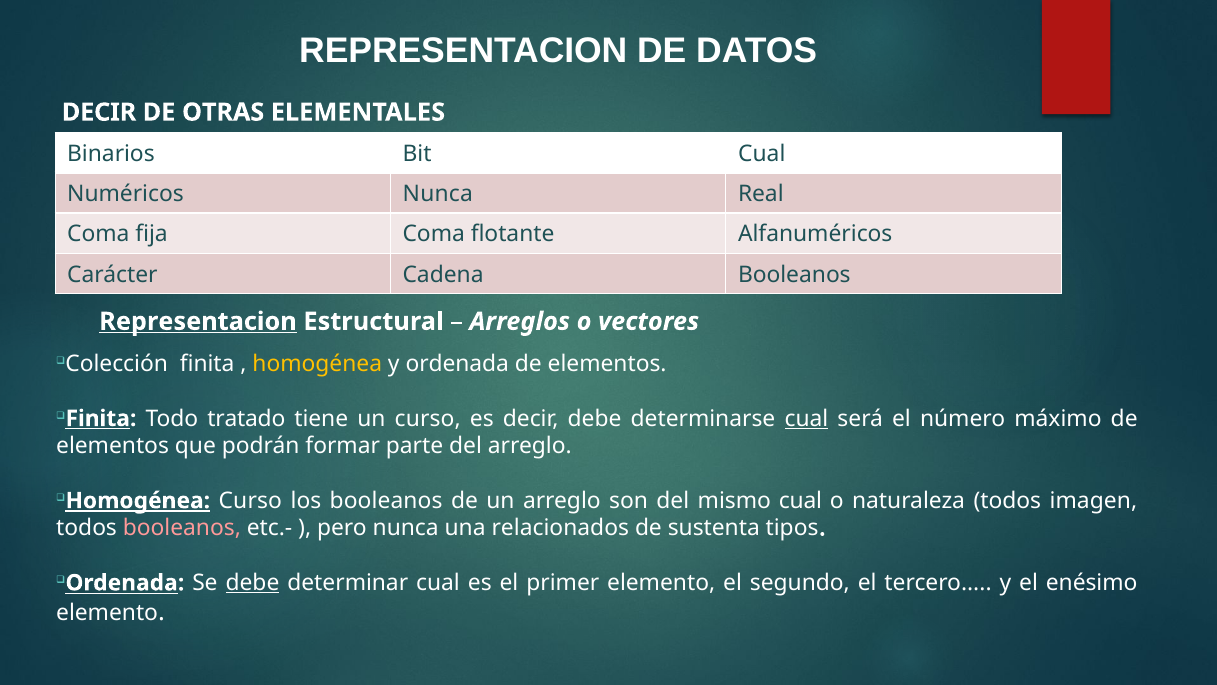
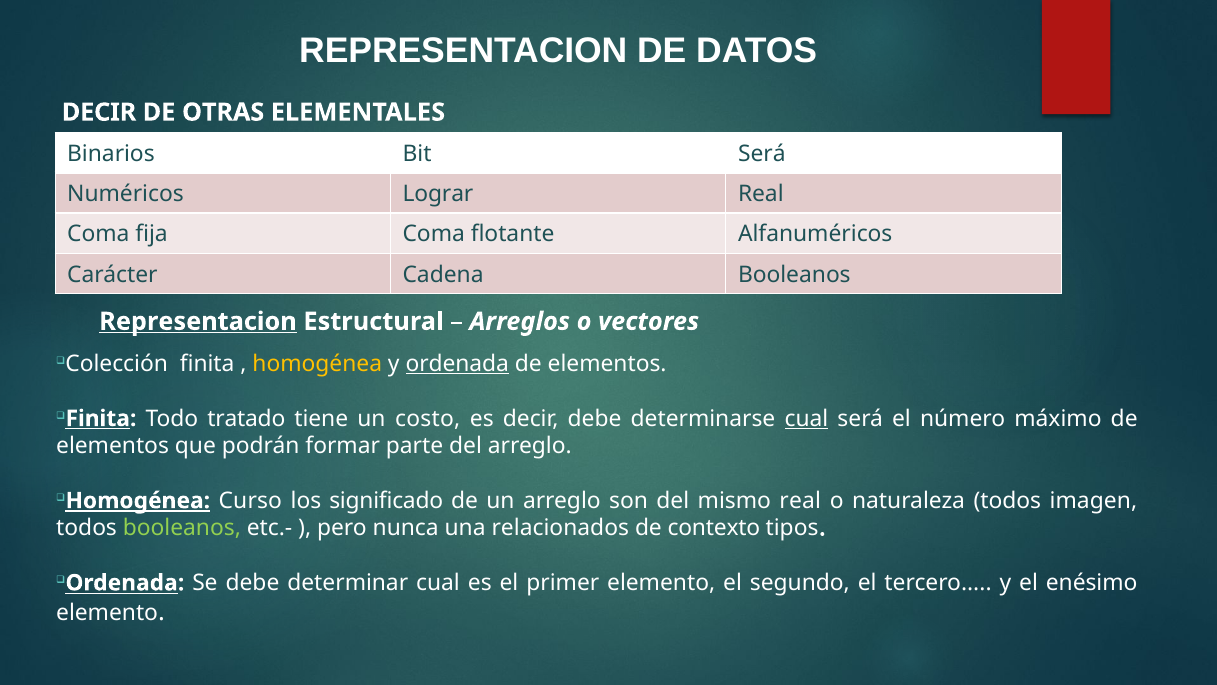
Bit Cual: Cual -> Será (762, 154)
Numéricos Nunca: Nunca -> Lograr (438, 194)
ordenada underline: none -> present (457, 363)
un curso: curso -> costo (428, 418)
los booleanos: booleanos -> significado (386, 500)
mismo cual: cual -> real (800, 500)
booleanos colour: pink -> light green (182, 528)
sustenta: sustenta -> contexto (714, 528)
debe underline: present -> none (252, 583)
